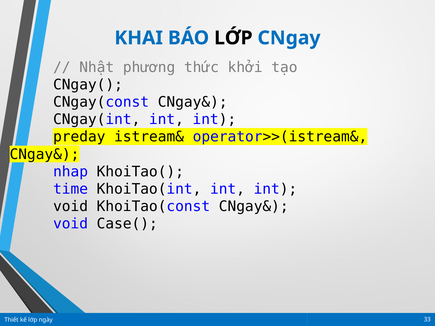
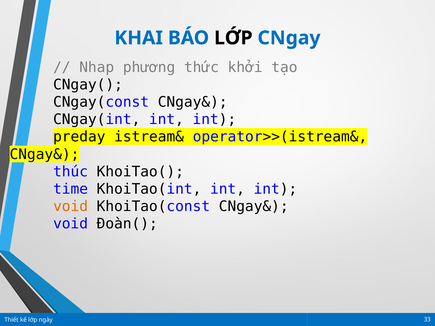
Nhật: Nhật -> Nhap (97, 67)
nhap: nhap -> thúc (71, 172)
void colour: black -> orange (71, 207)
Case(: Case( -> Đoàn( (127, 224)
